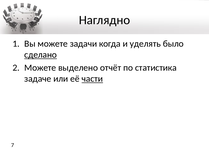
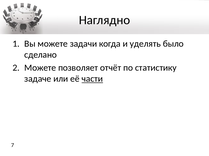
сделано underline: present -> none (41, 55)
выделено: выделено -> позволяет (78, 68)
статистика: статистика -> статистику (156, 68)
